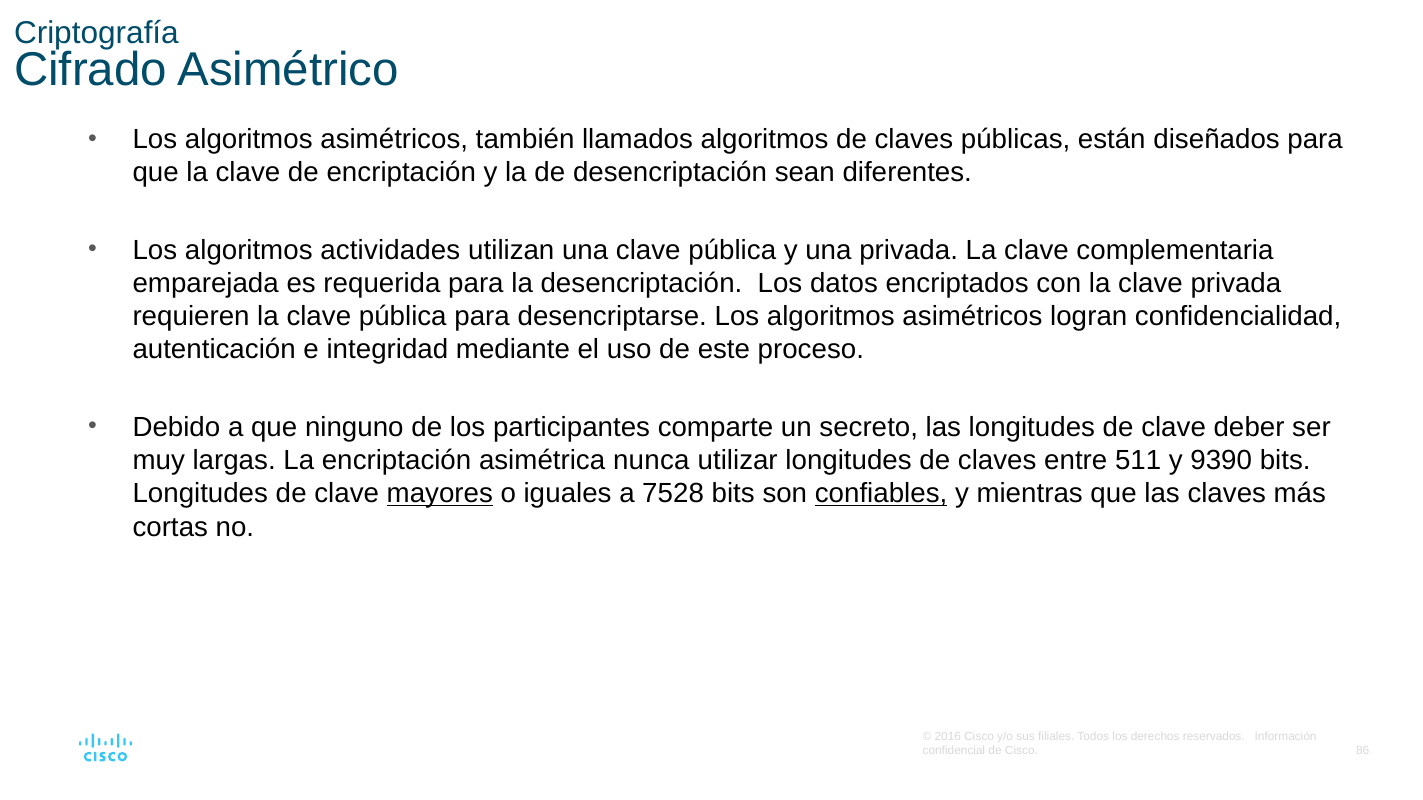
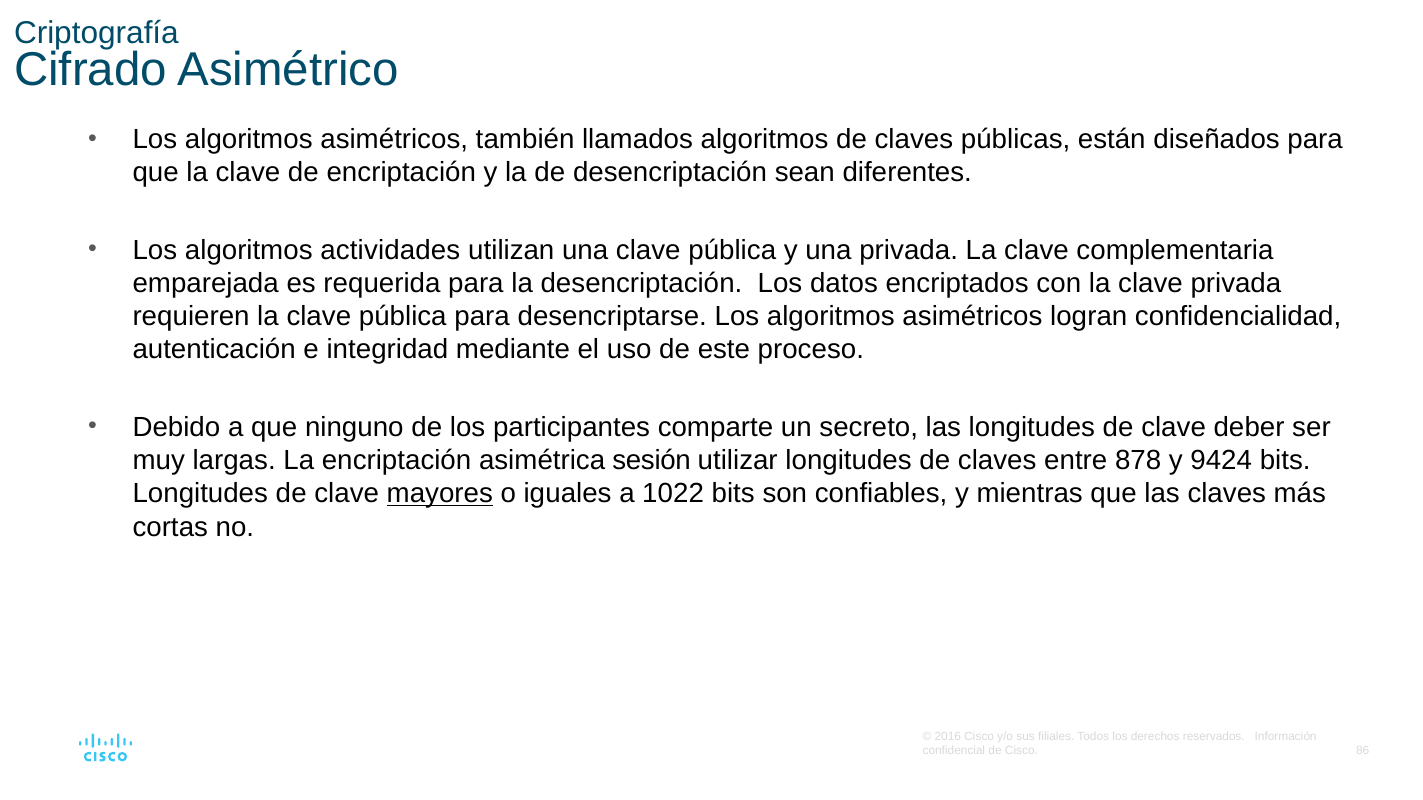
nunca: nunca -> sesión (652, 461)
511: 511 -> 878 (1138, 461)
9390: 9390 -> 9424 (1221, 461)
7528: 7528 -> 1022 (673, 494)
confiables underline: present -> none (881, 494)
